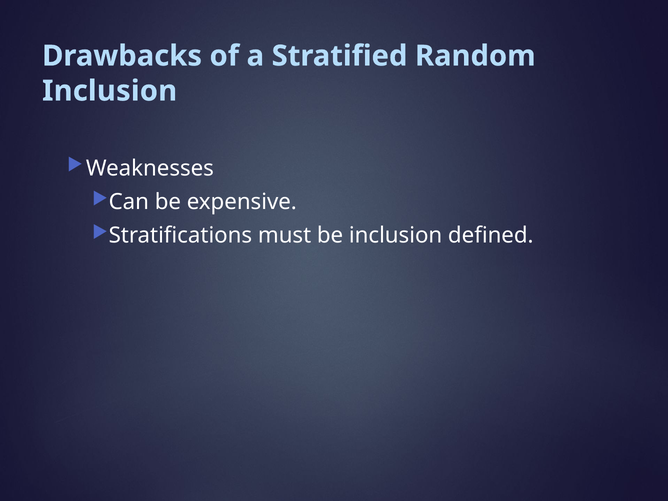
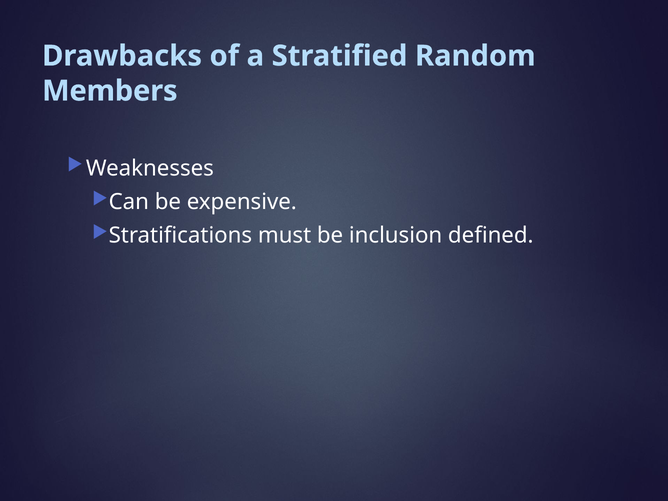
Inclusion: Inclusion -> Members (110, 91)
